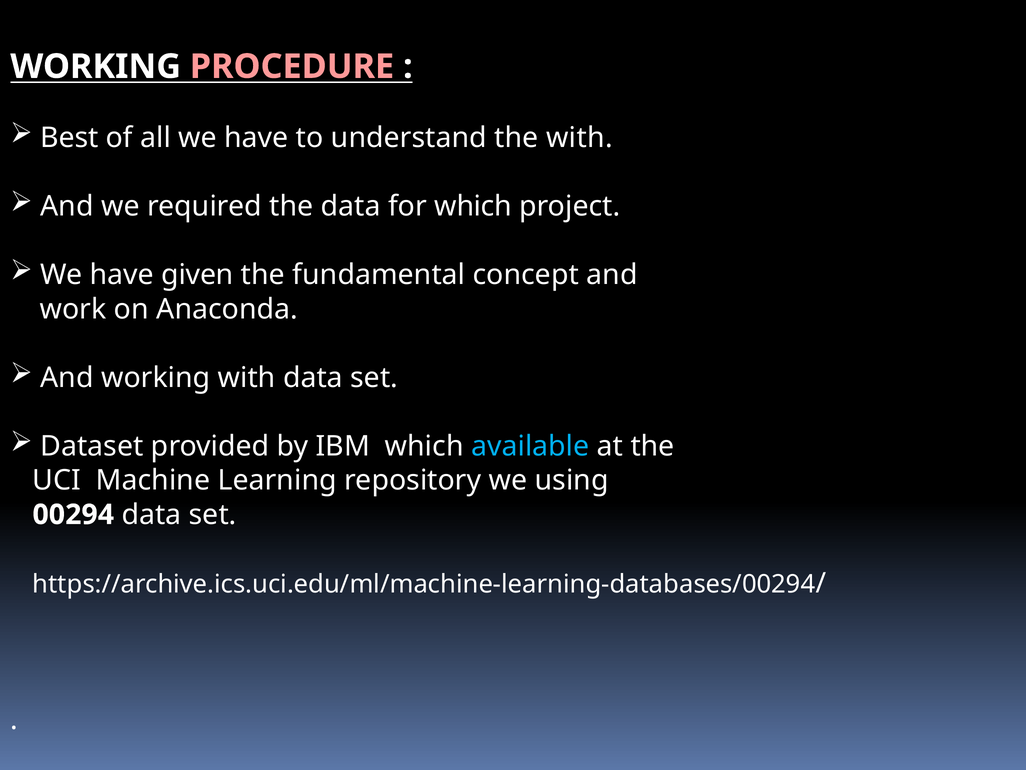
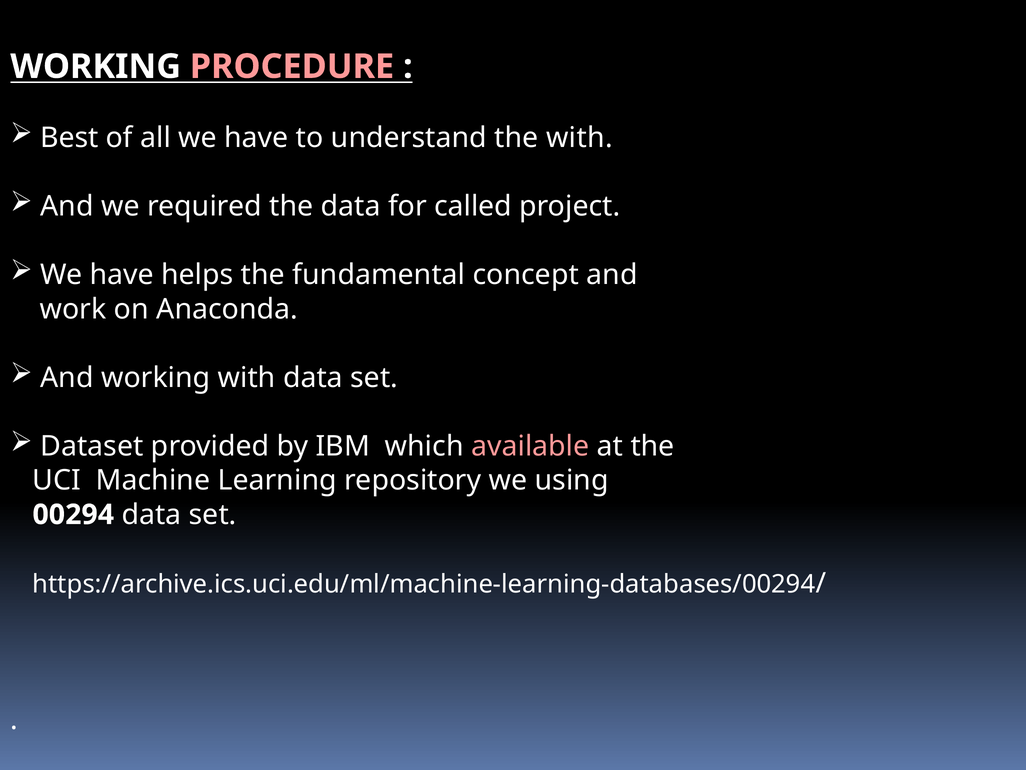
for which: which -> called (473, 206)
given: given -> helps (197, 275)
available colour: light blue -> pink (530, 446)
